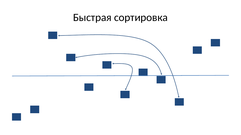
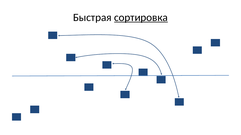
сортировка underline: none -> present (141, 17)
